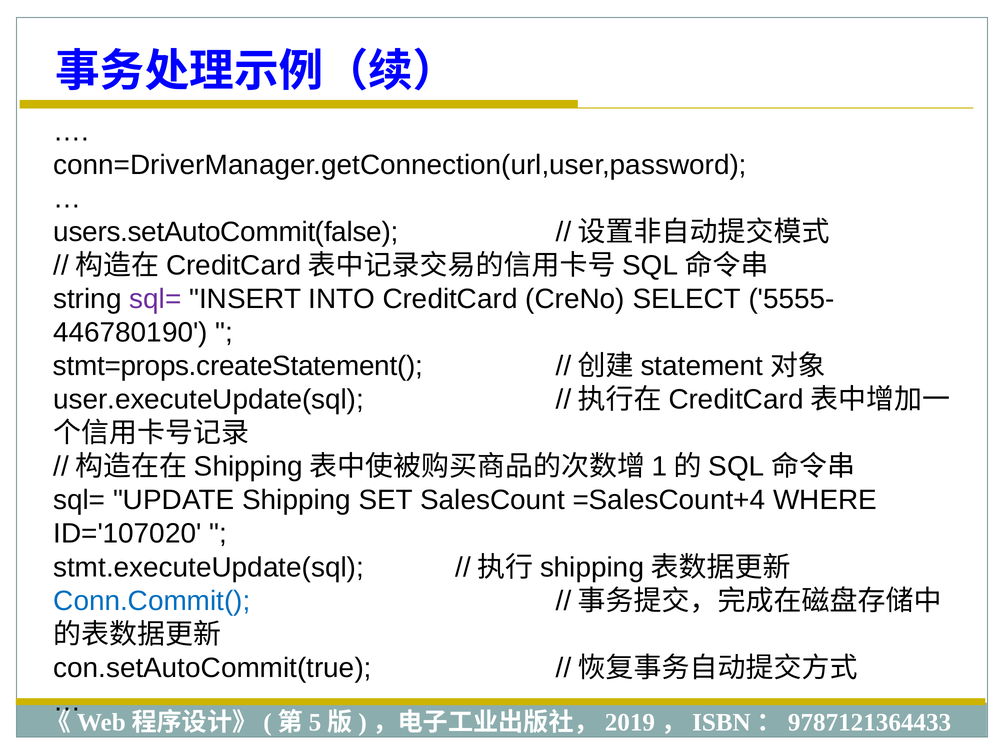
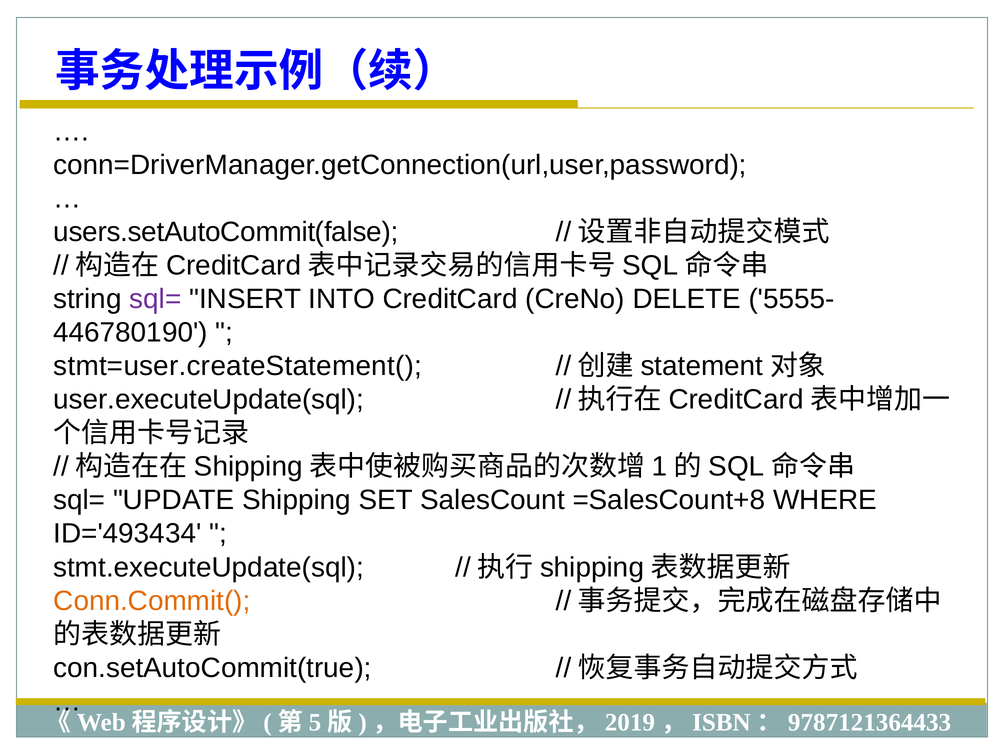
SELECT: SELECT -> DELETE (687, 299)
stmt=props.createStatement(: stmt=props.createStatement( -> stmt=user.createStatement( (238, 366)
=SalesCount+4: =SalesCount+4 -> =SalesCount+8 (669, 500)
ID='107020: ID='107020 -> ID='493434 (127, 534)
Conn.Commit( colour: blue -> orange (152, 601)
